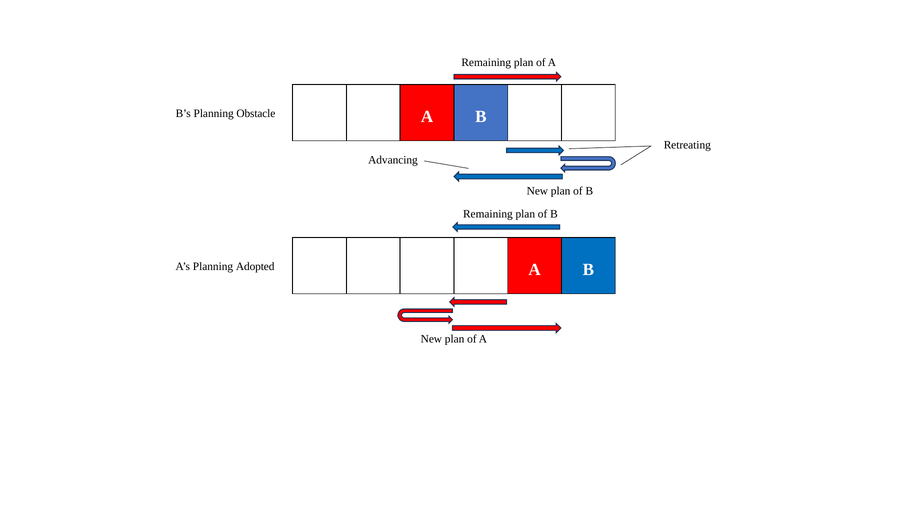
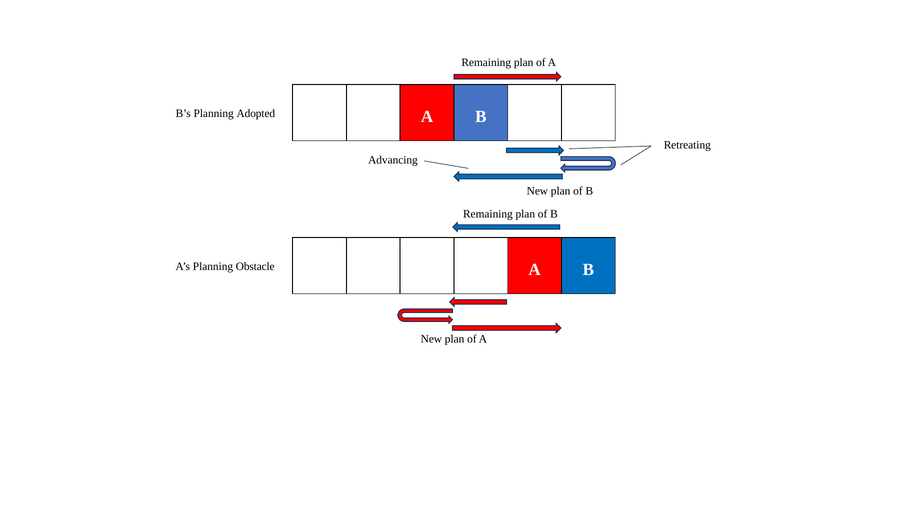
Obstacle: Obstacle -> Adopted (256, 113)
Adopted: Adopted -> Obstacle (255, 266)
